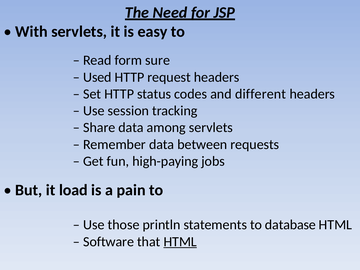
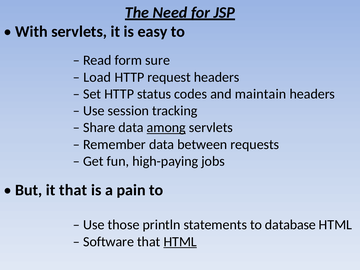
Used: Used -> Load (97, 77)
different: different -> maintain (261, 94)
among underline: none -> present (166, 128)
it load: load -> that (73, 190)
